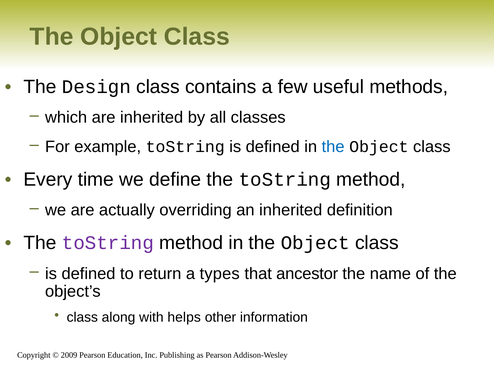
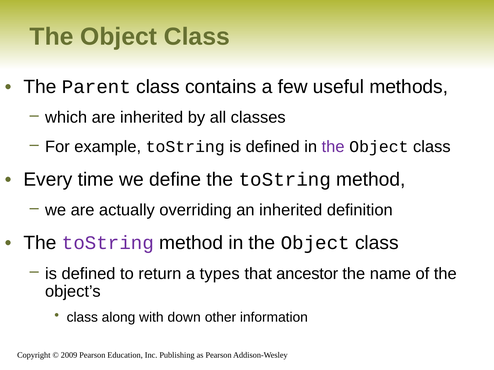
Design: Design -> Parent (96, 87)
the colour: blue -> purple (333, 147)
helps: helps -> down (184, 318)
